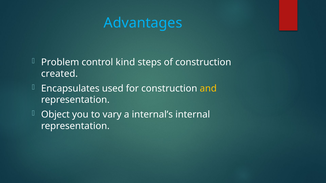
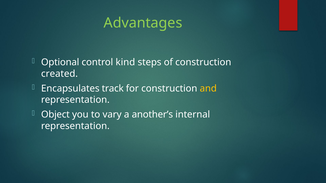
Advantages colour: light blue -> light green (143, 23)
Problem: Problem -> Optional (60, 62)
used: used -> track (113, 89)
internal’s: internal’s -> another’s (152, 115)
